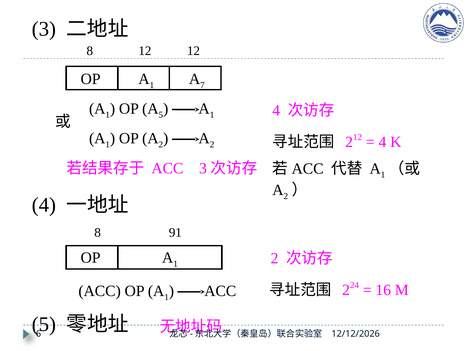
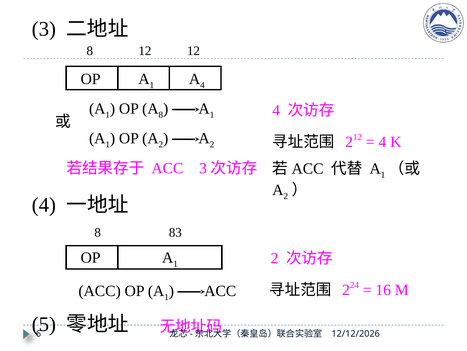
7: 7 -> 4 (202, 85)
5: 5 -> 8 (161, 115)
91: 91 -> 83 (175, 232)
